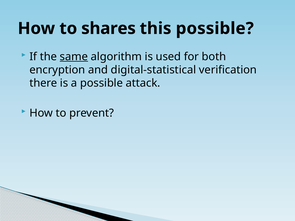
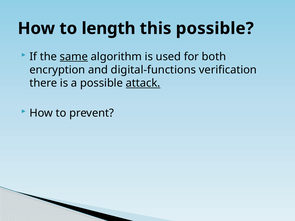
shares: shares -> length (109, 28)
digital-statistical: digital-statistical -> digital-functions (153, 70)
attack underline: none -> present (143, 83)
